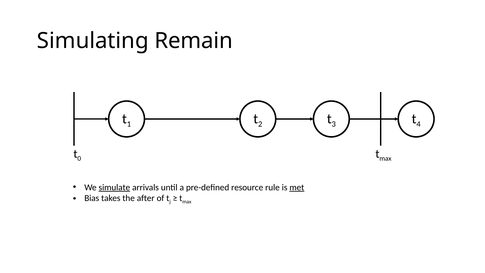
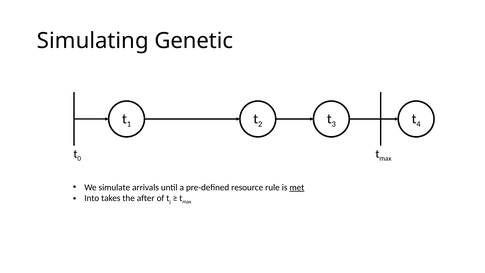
Remain: Remain -> Genetic (194, 41)
simulate underline: present -> none (114, 187)
Bias: Bias -> Into (92, 198)
